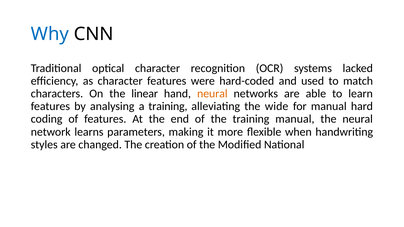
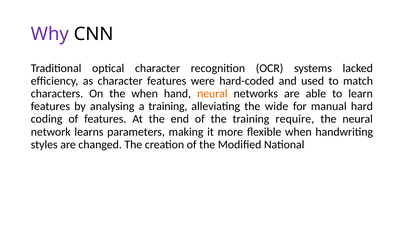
Why colour: blue -> purple (50, 34)
the linear: linear -> when (145, 94)
training manual: manual -> require (295, 119)
